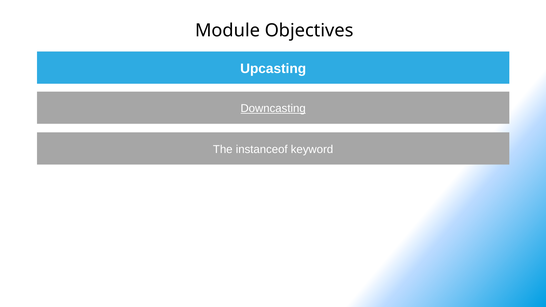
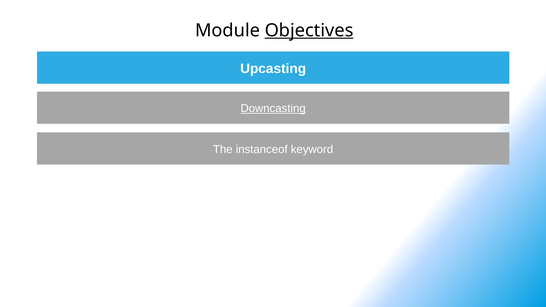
Objectives underline: none -> present (309, 30)
